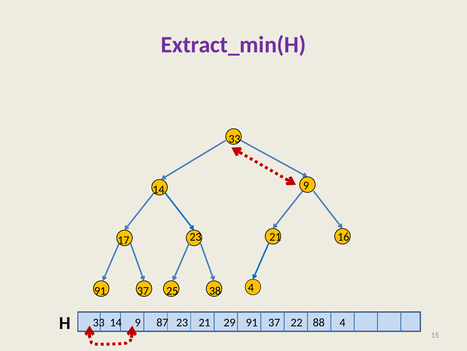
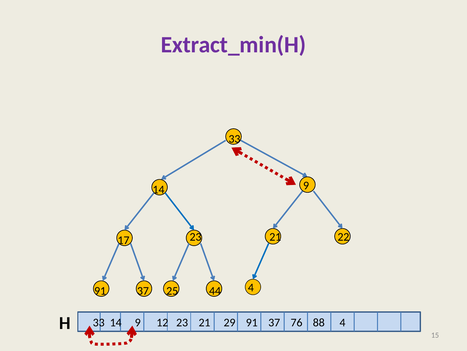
16: 16 -> 22 (343, 236)
38: 38 -> 44 (215, 290)
87: 87 -> 12 (162, 322)
22: 22 -> 76 (297, 322)
